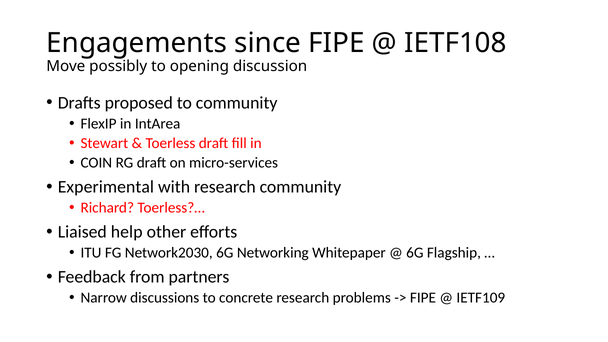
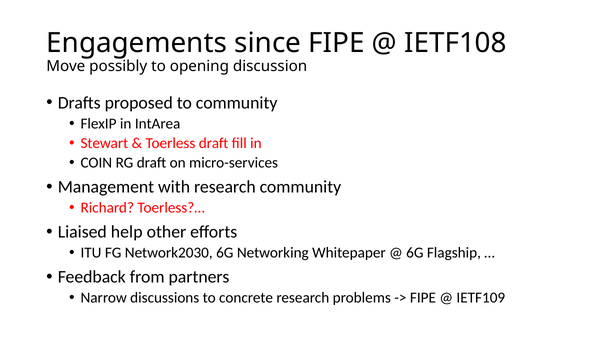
Experimental: Experimental -> Management (106, 187)
